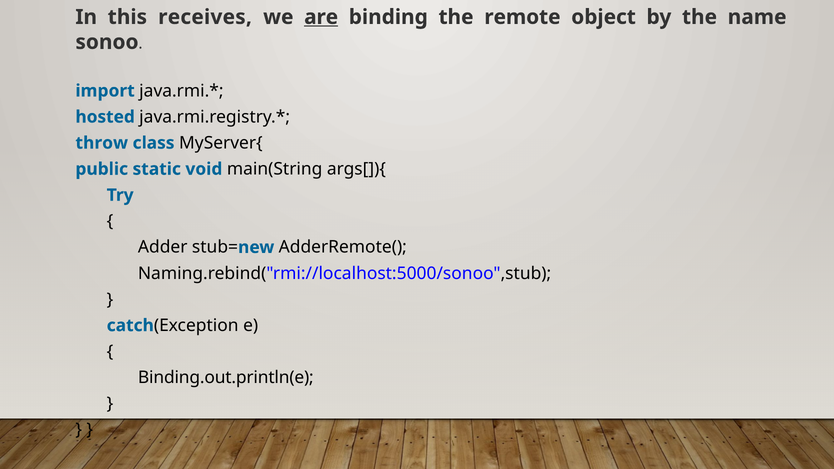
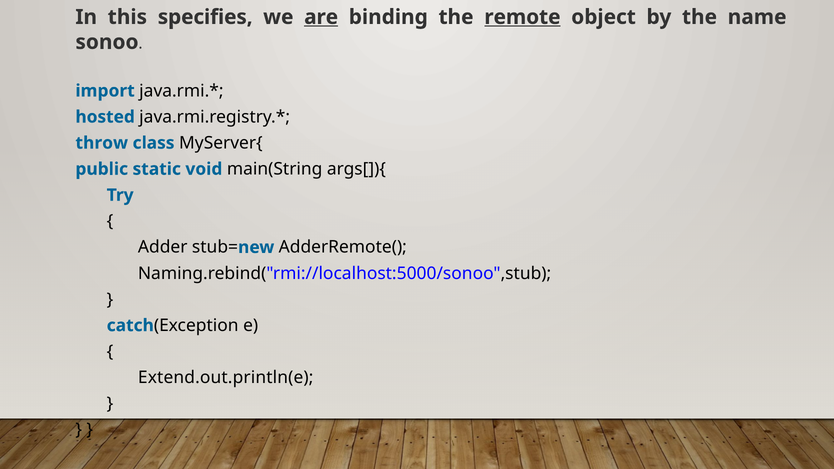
receives: receives -> specifies (205, 17)
remote underline: none -> present (522, 17)
Binding.out.println(e: Binding.out.println(e -> Extend.out.println(e (226, 378)
